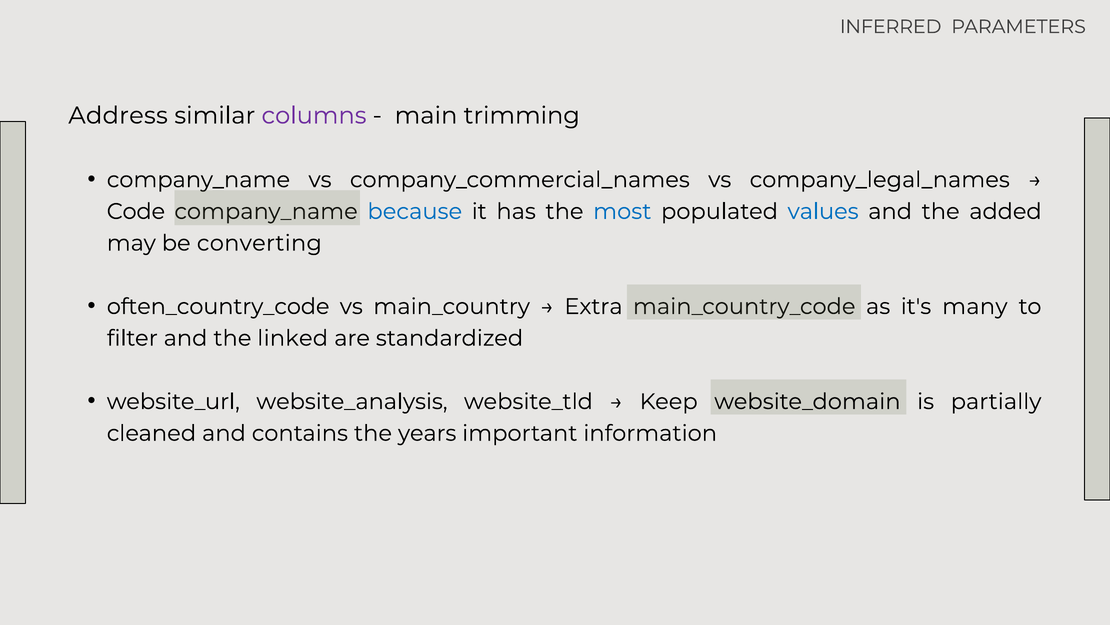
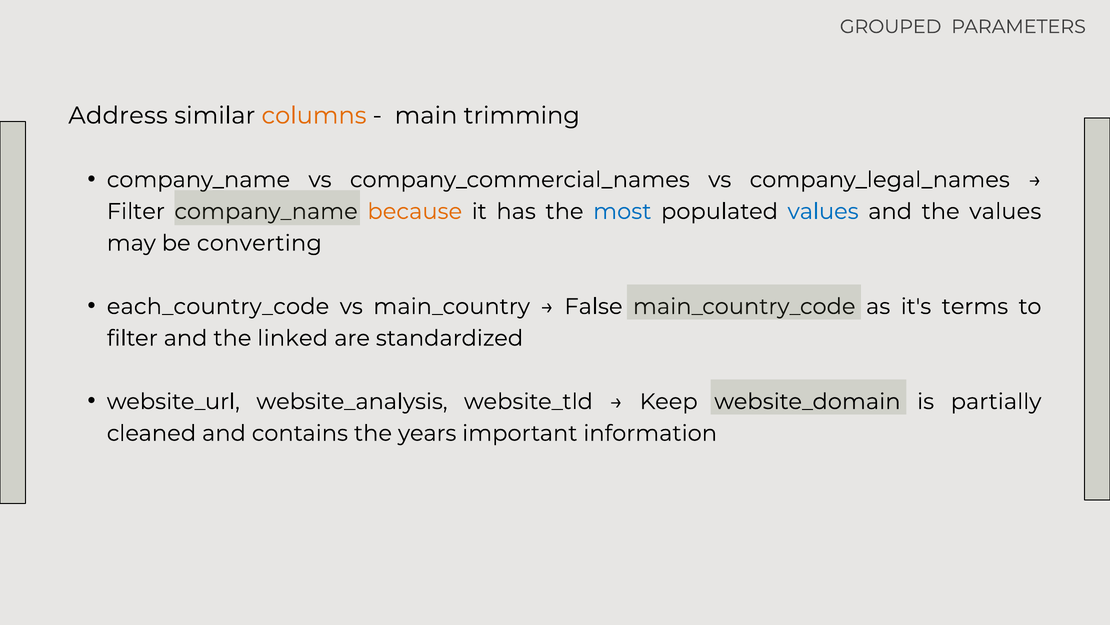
INFERRED: INFERRED -> GROUPED (891, 27)
columns colour: purple -> orange (314, 115)
Code: Code -> Filter (136, 211)
because colour: blue -> orange (415, 211)
the added: added -> values (1005, 211)
often_country_code: often_country_code -> each_country_code (218, 306)
Extra: Extra -> False (593, 306)
many: many -> terms (975, 306)
